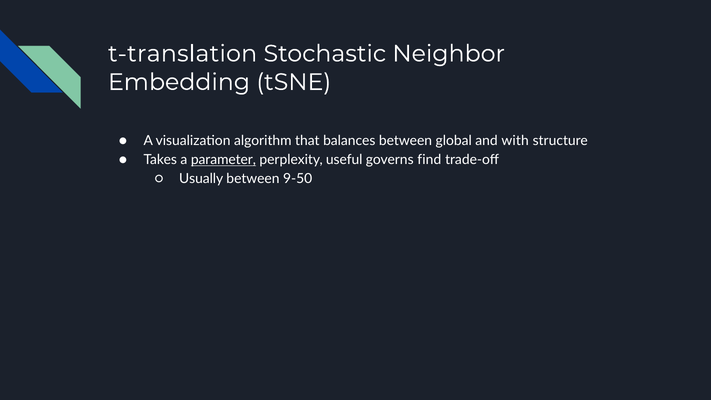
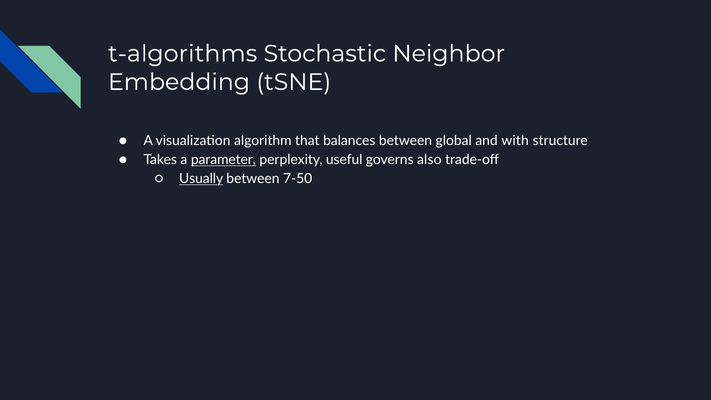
t-translation: t-translation -> t-algorithms (183, 54)
find: find -> also (429, 160)
Usually underline: none -> present (201, 179)
9-50: 9-50 -> 7-50 (298, 179)
